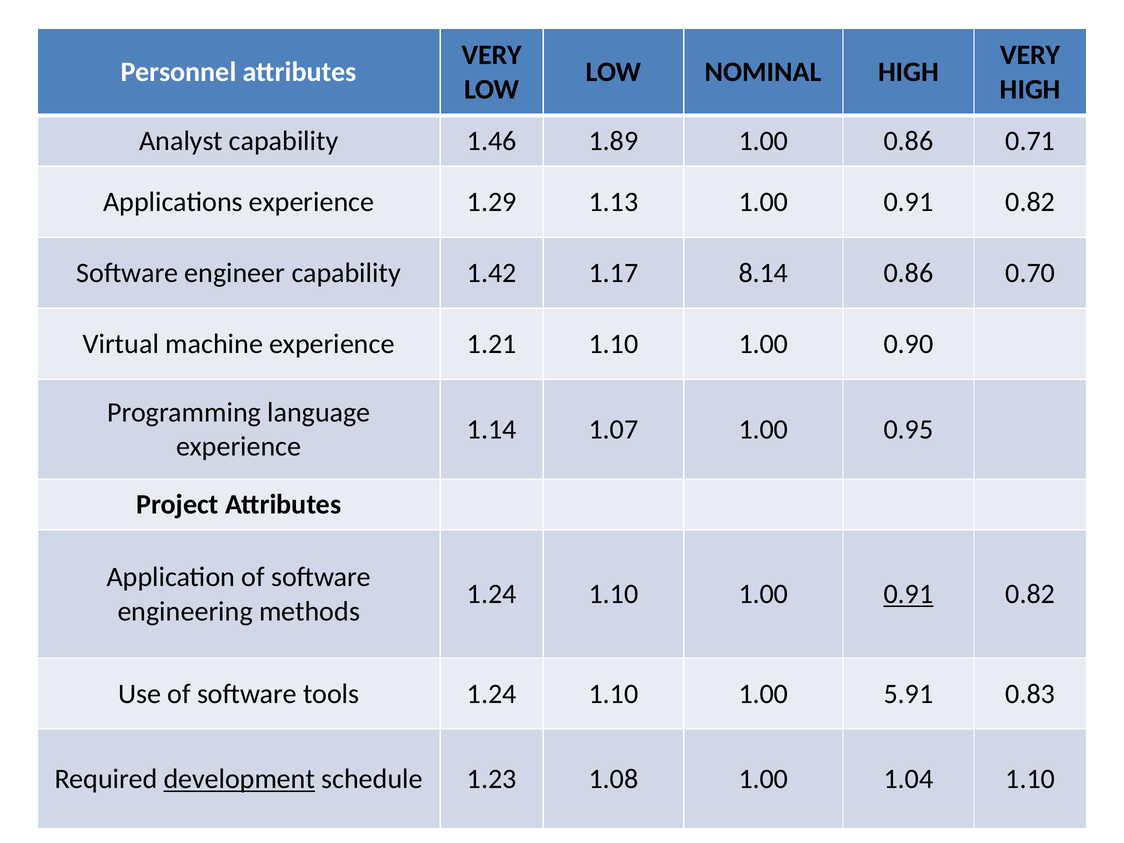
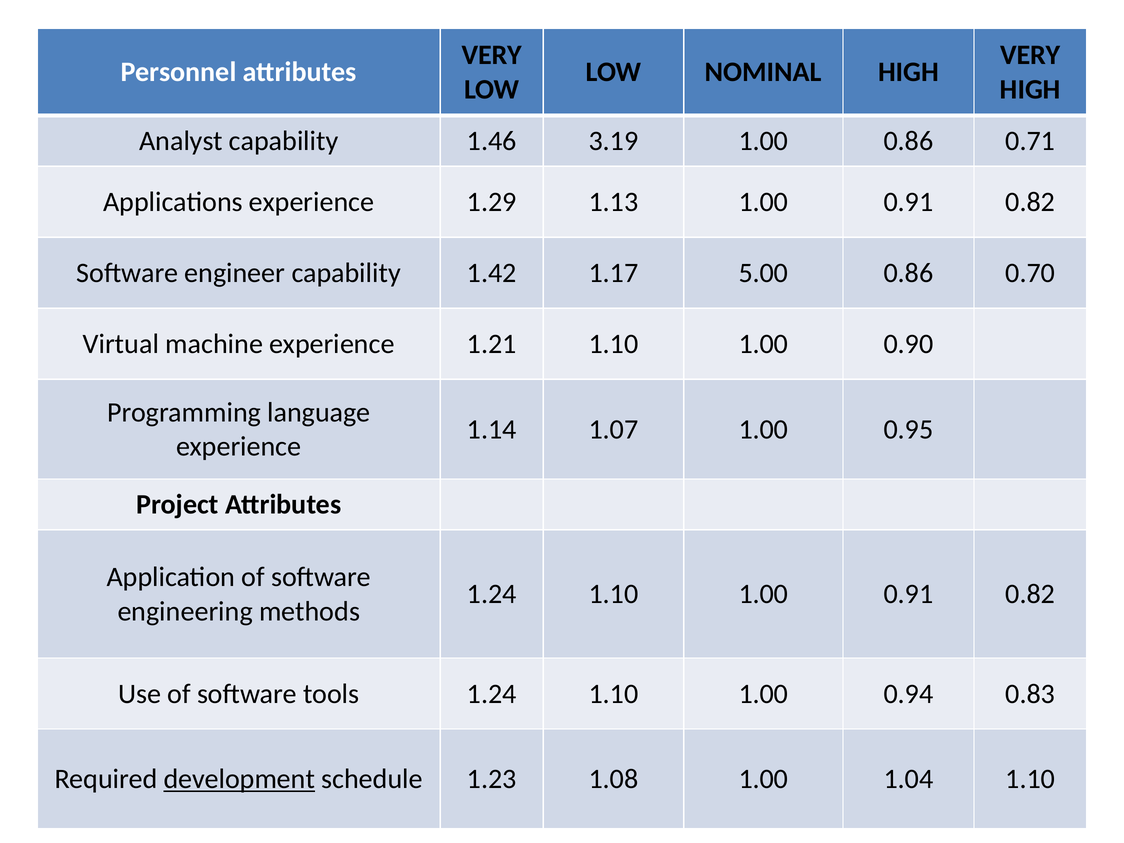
1.89: 1.89 -> 3.19 (613, 141)
8.14: 8.14 -> 5.00 (763, 273)
0.91 underline: present -> none (909, 594)
5.91: 5.91 -> 0.94 (909, 694)
